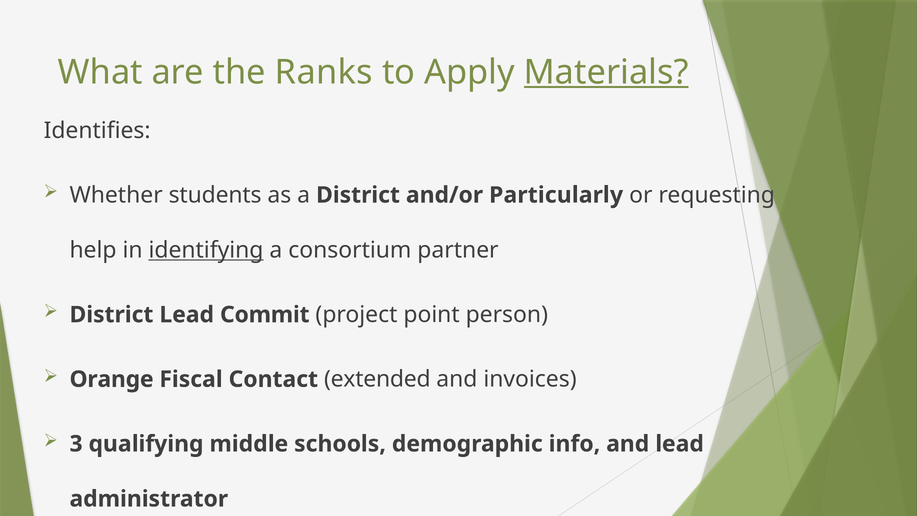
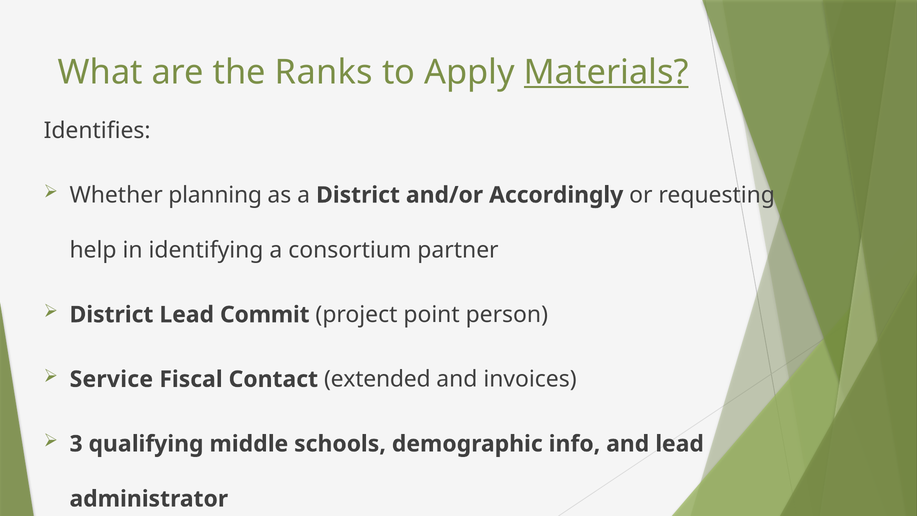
students: students -> planning (215, 195)
Particularly: Particularly -> Accordingly (556, 195)
identifying underline: present -> none (206, 250)
Orange: Orange -> Service (111, 379)
